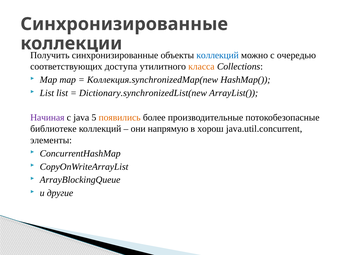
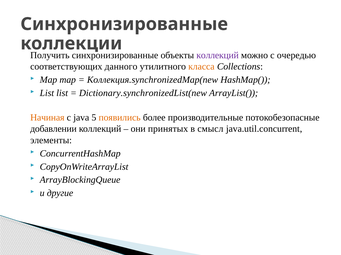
коллекций colour: blue -> purple (218, 55)
доступа: доступа -> данного (121, 67)
Начиная colour: purple -> orange (47, 118)
библиотеке: библиотеке -> добавлении (53, 129)
напрямую: напрямую -> принятых (168, 129)
хорош: хорош -> смысл (210, 129)
